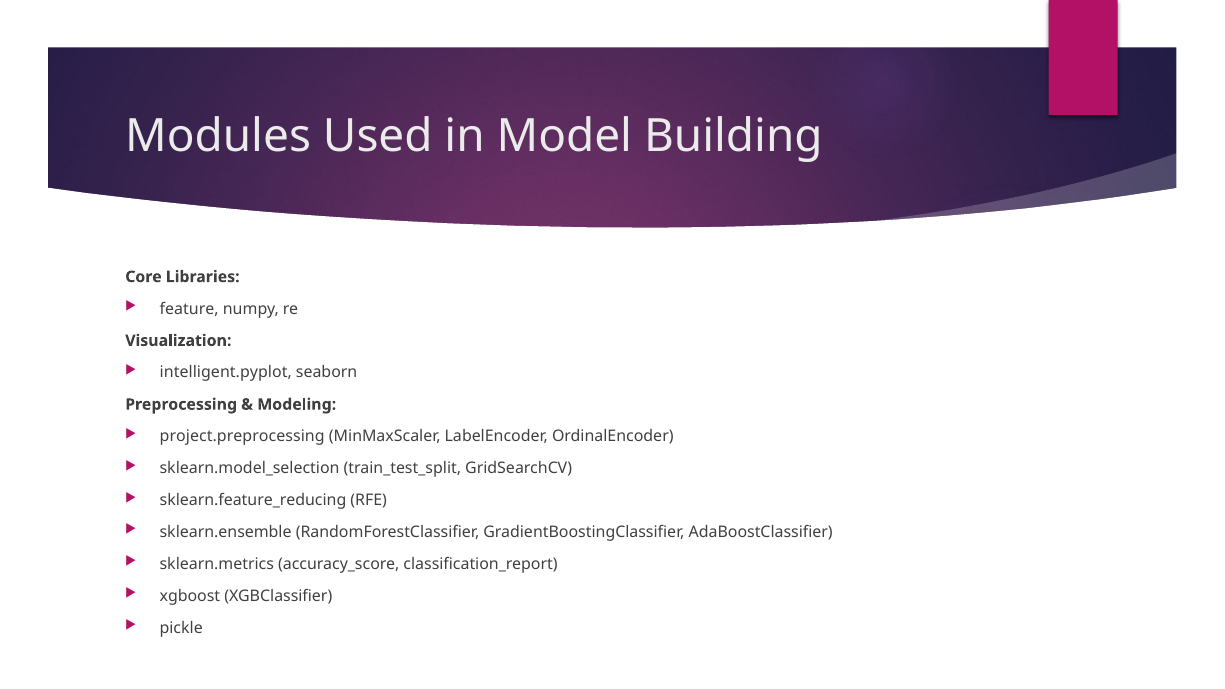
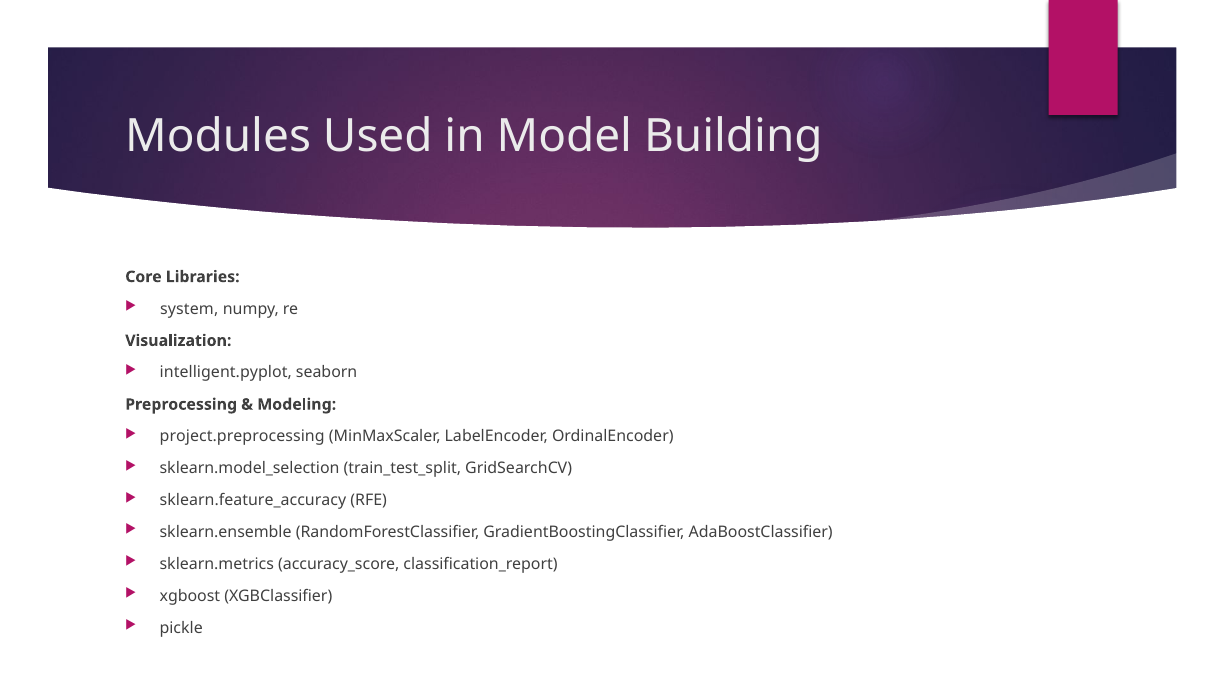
feature: feature -> system (189, 309)
sklearn.feature_reducing: sklearn.feature_reducing -> sklearn.feature_accuracy (253, 500)
